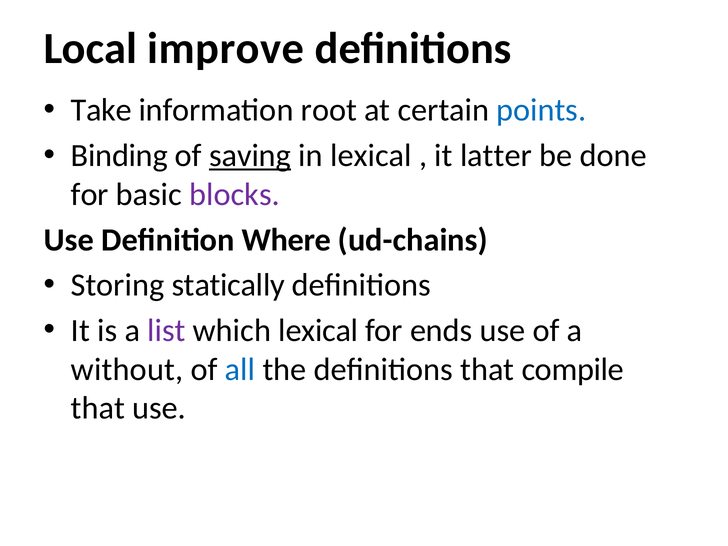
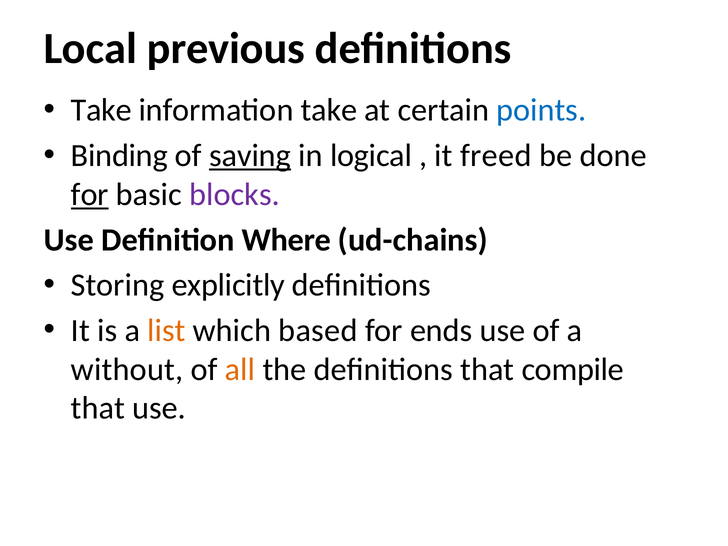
improve: improve -> previous (226, 49)
information root: root -> take (329, 110)
in lexical: lexical -> logical (371, 156)
latter: latter -> freed (496, 156)
for underline: none -> present (90, 194)
statically: statically -> explicitly (228, 285)
list colour: purple -> orange (167, 331)
which lexical: lexical -> based (318, 331)
all colour: blue -> orange (240, 369)
